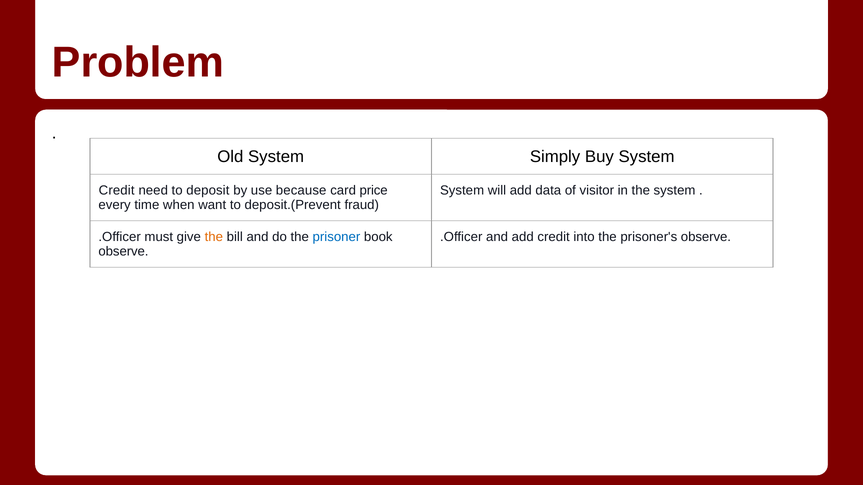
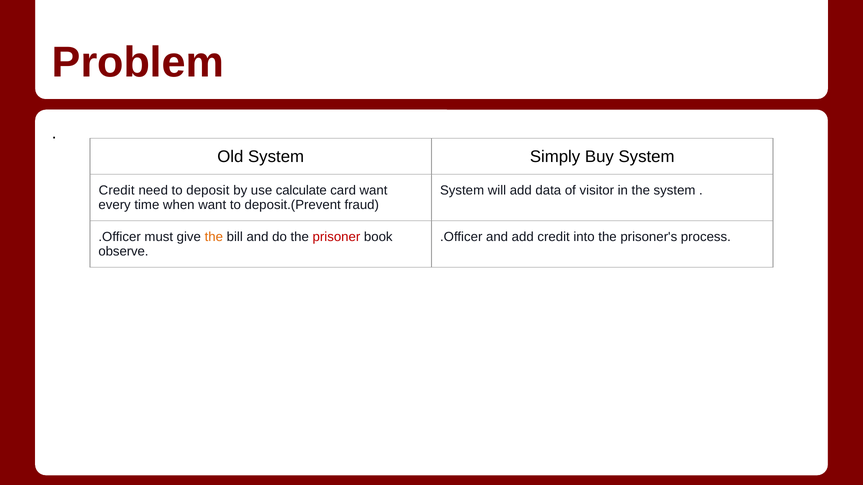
because: because -> calculate (301, 191)
card price: price -> want (374, 191)
prisoner colour: blue -> red (336, 237)
prisoner's observe: observe -> process (706, 237)
